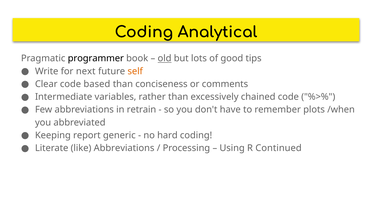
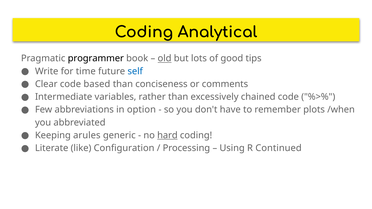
next: next -> time (86, 71)
self colour: orange -> blue (135, 71)
retrain: retrain -> option (141, 110)
report: report -> arules (87, 135)
hard underline: none -> present (167, 135)
like Abbreviations: Abbreviations -> Configuration (124, 148)
